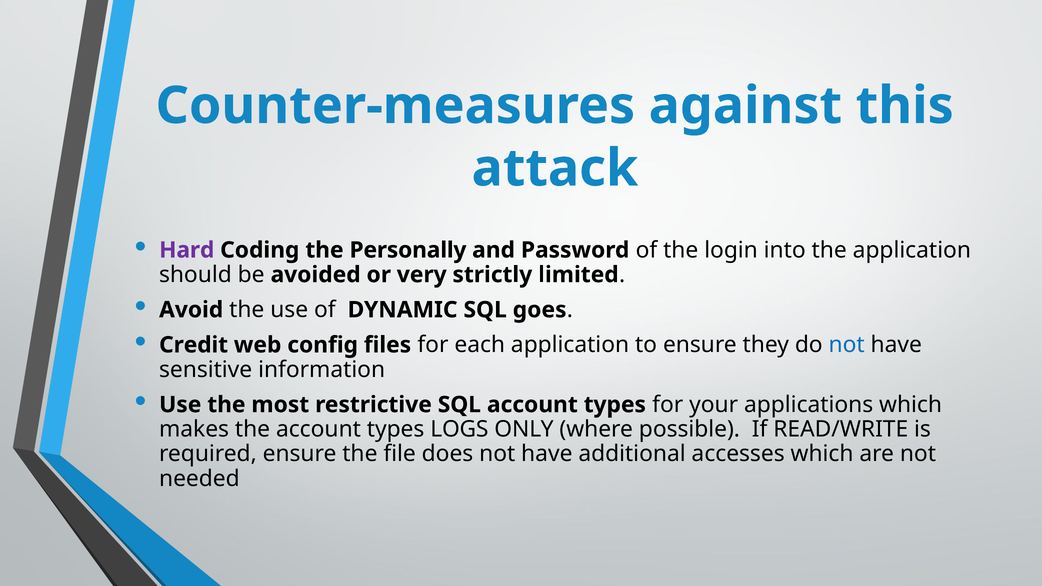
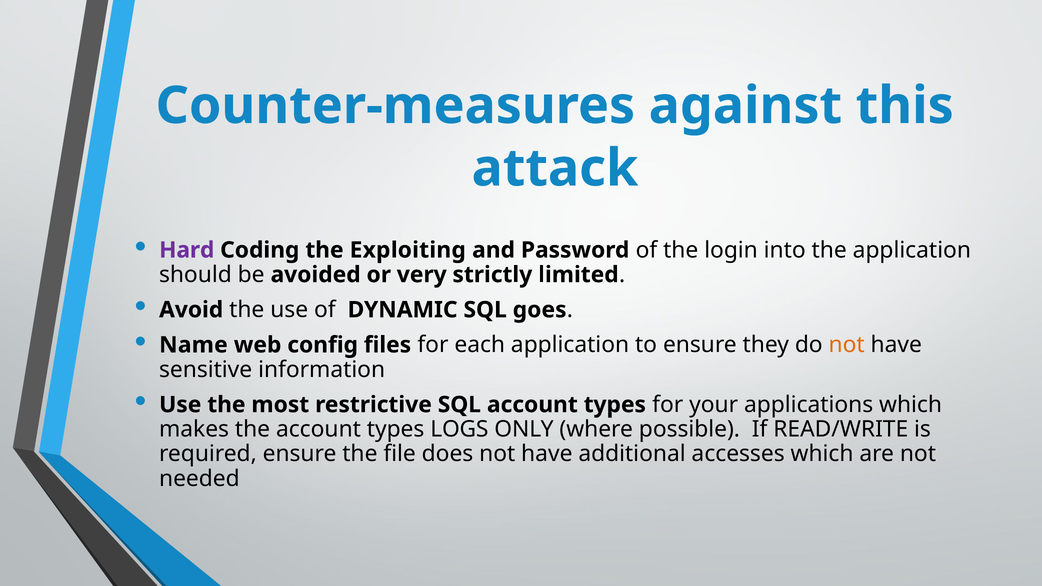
Personally: Personally -> Exploiting (408, 250)
Credit: Credit -> Name (193, 345)
not colour: blue -> orange (847, 345)
